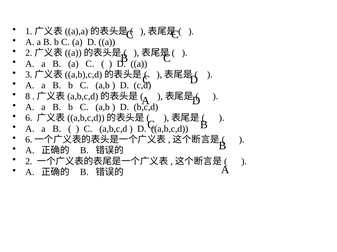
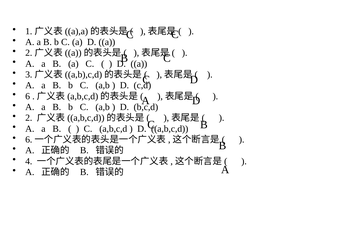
8: 8 -> 6 (28, 96)
6: 6 -> 2 (29, 118)
2: 2 -> 4 (29, 162)
